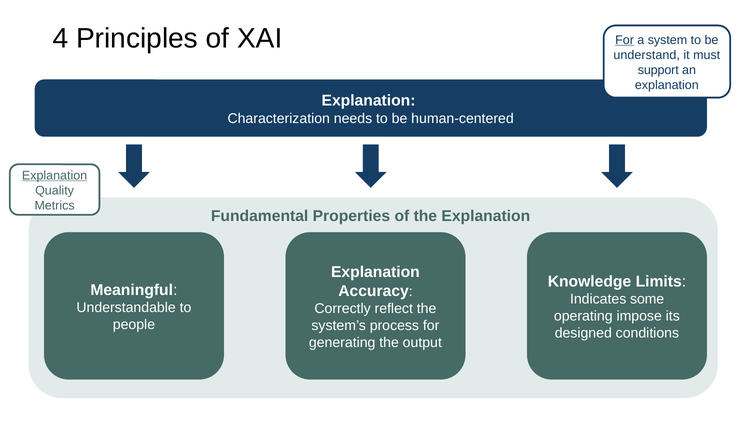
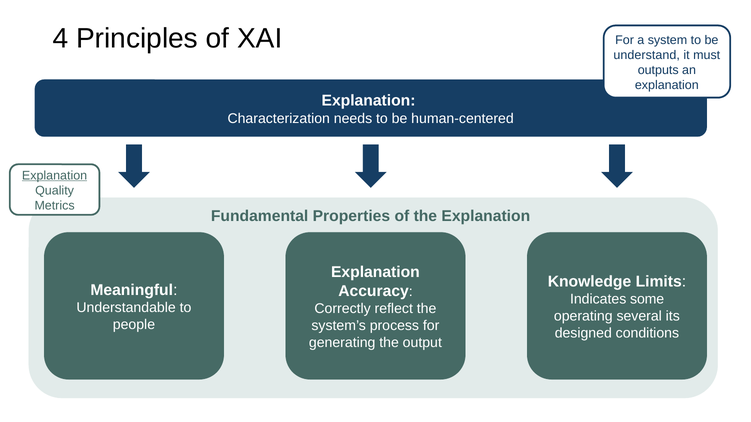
For underline: present -> none (625, 40)
support: support -> outputs (658, 70)
impose: impose -> several (639, 317)
